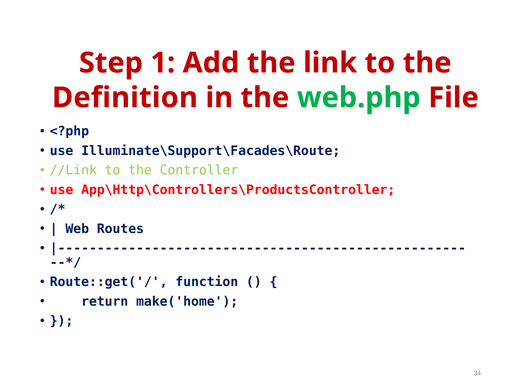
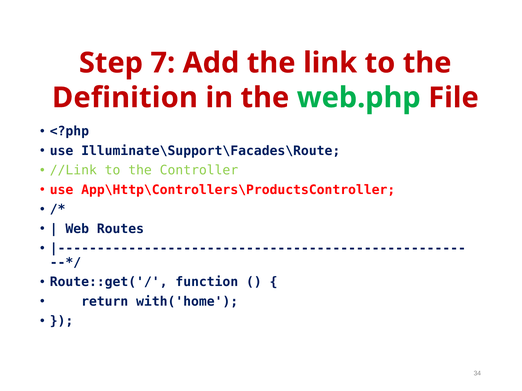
1: 1 -> 7 (163, 63)
make('home: make('home -> with('home (187, 302)
